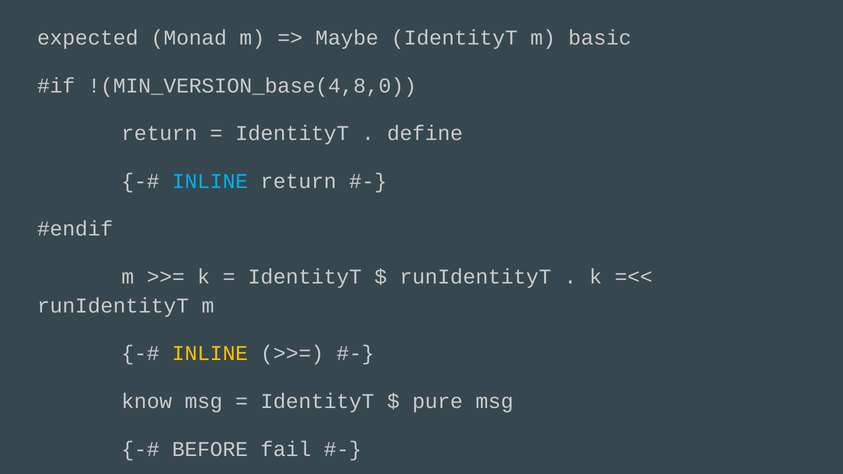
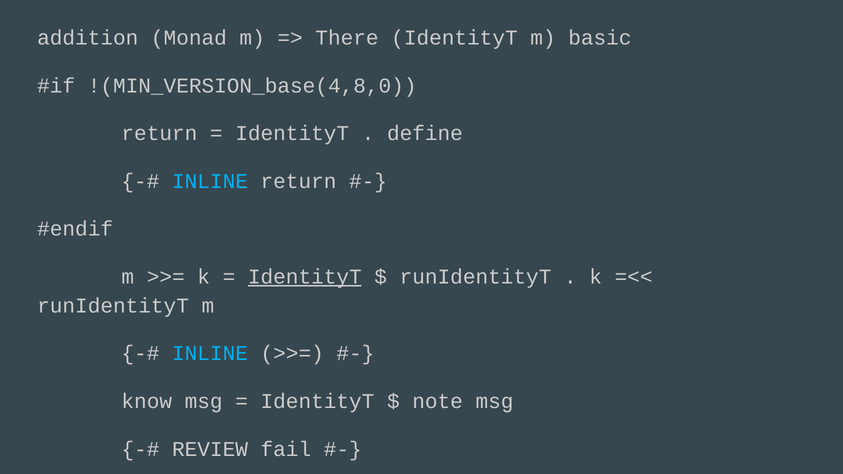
expected: expected -> addition (88, 38)
Maybe: Maybe -> There (347, 38)
IdentityT underline: none -> present (305, 277)
INLINE colour: yellow -> light blue (210, 354)
pure: pure -> note (438, 401)
BEFORE: BEFORE -> REVIEW (210, 449)
